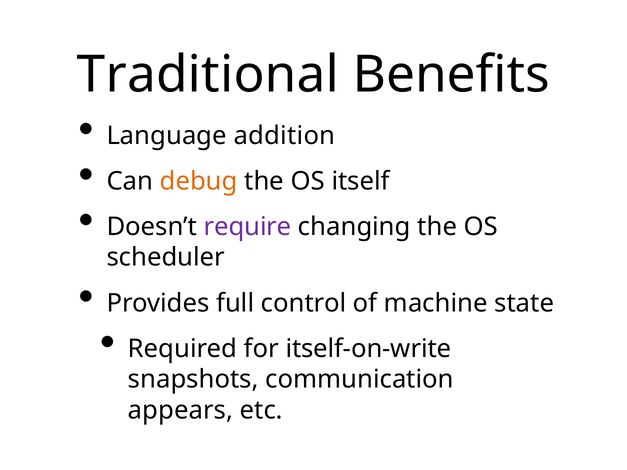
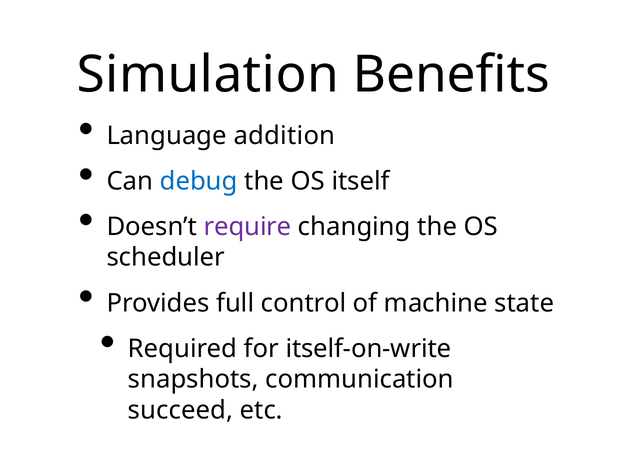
Traditional: Traditional -> Simulation (208, 75)
debug colour: orange -> blue (199, 181)
appears: appears -> succeed (180, 410)
